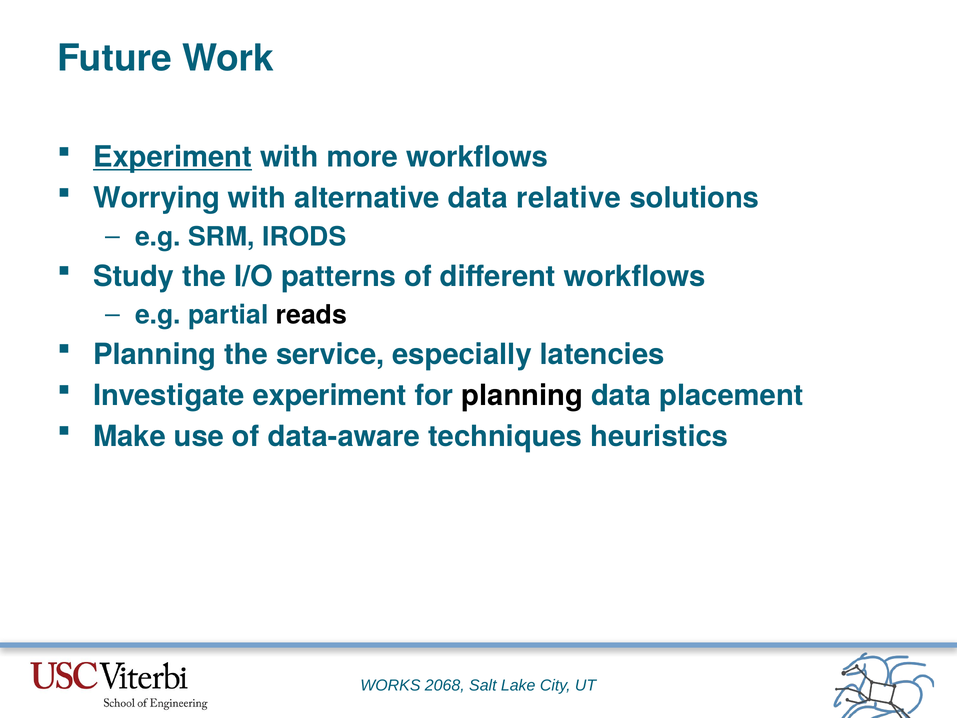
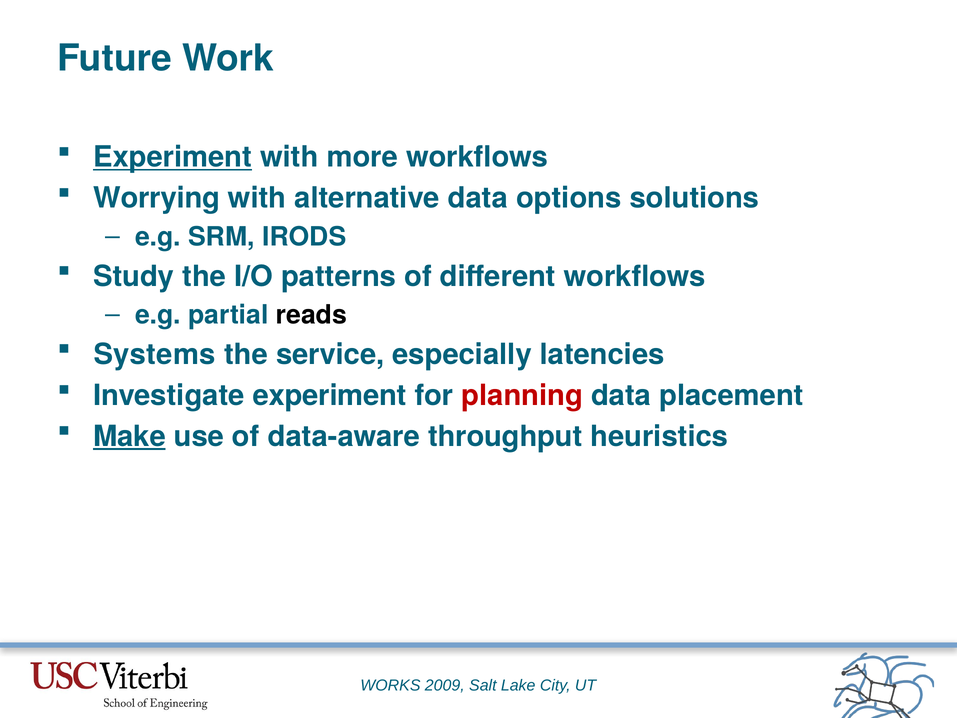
relative: relative -> options (569, 198)
Planning: Planning -> Systems (155, 354)
planning colour: black -> red (522, 395)
Make underline: none -> present (130, 436)
techniques: techniques -> throughput (505, 436)
2068: 2068 -> 2009 (445, 685)
